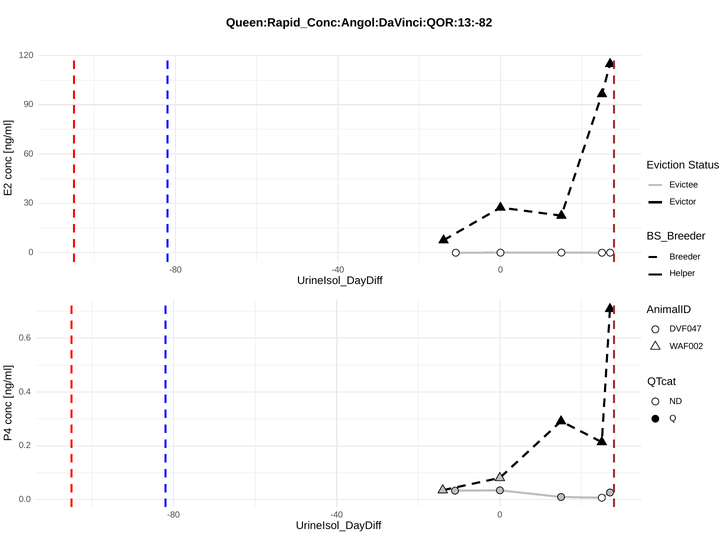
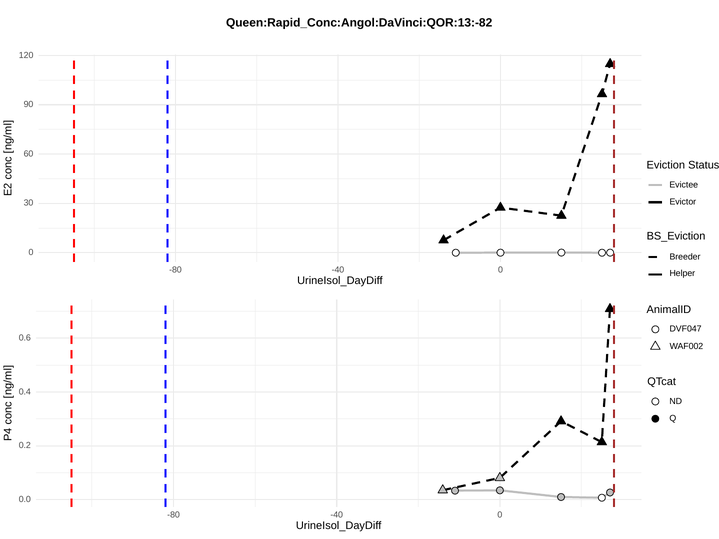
BS_Breeder: BS_Breeder -> BS_Eviction (676, 236)
